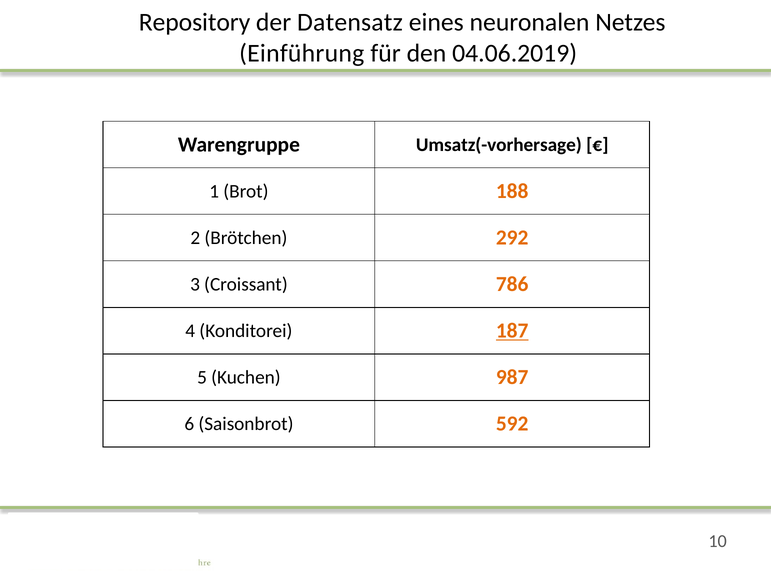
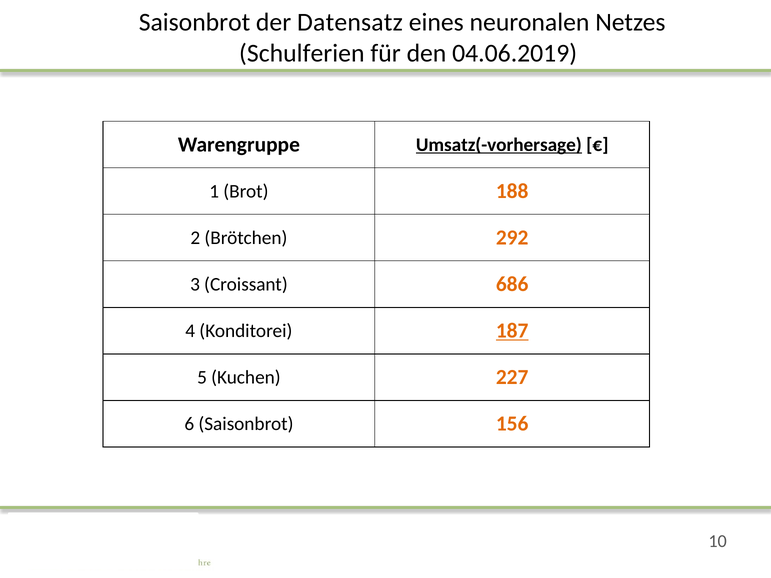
Repository: Repository -> Saisonbrot (195, 22)
Einführung: Einführung -> Schulferien (302, 53)
Umsatz(-vorhersage underline: none -> present (499, 145)
786: 786 -> 686 (512, 284)
987: 987 -> 227 (512, 377)
592: 592 -> 156 (512, 424)
